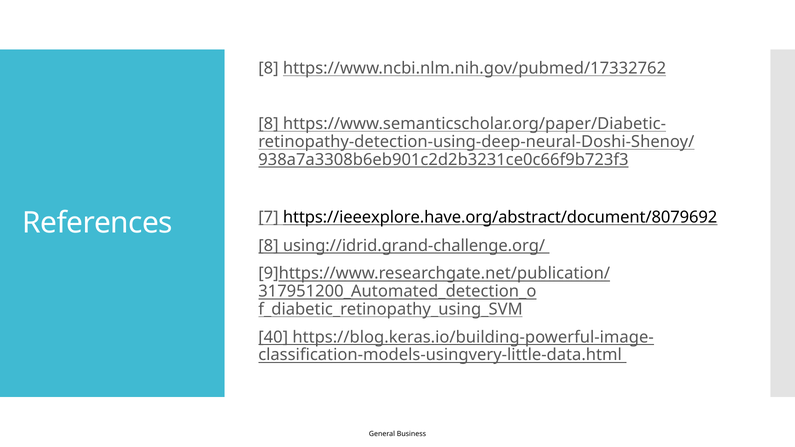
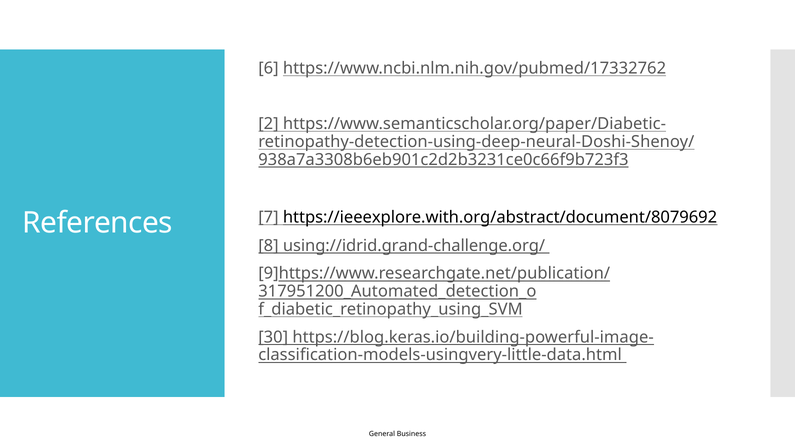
8: 8 -> 6 (268, 68)
8: 8 -> 2 (268, 124)
https://ieeexplore.have.org/abstract/document/8079692: https://ieeexplore.have.org/abstract/document/8079692 -> https://ieeexplore.with.org/abstract/document/8079692 (500, 217)
40: 40 -> 30 (273, 337)
